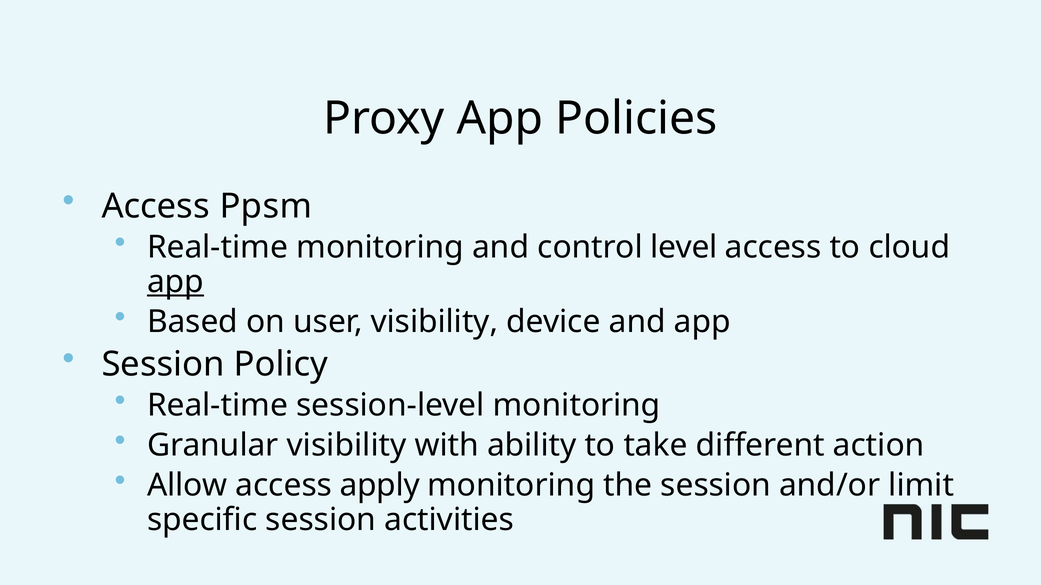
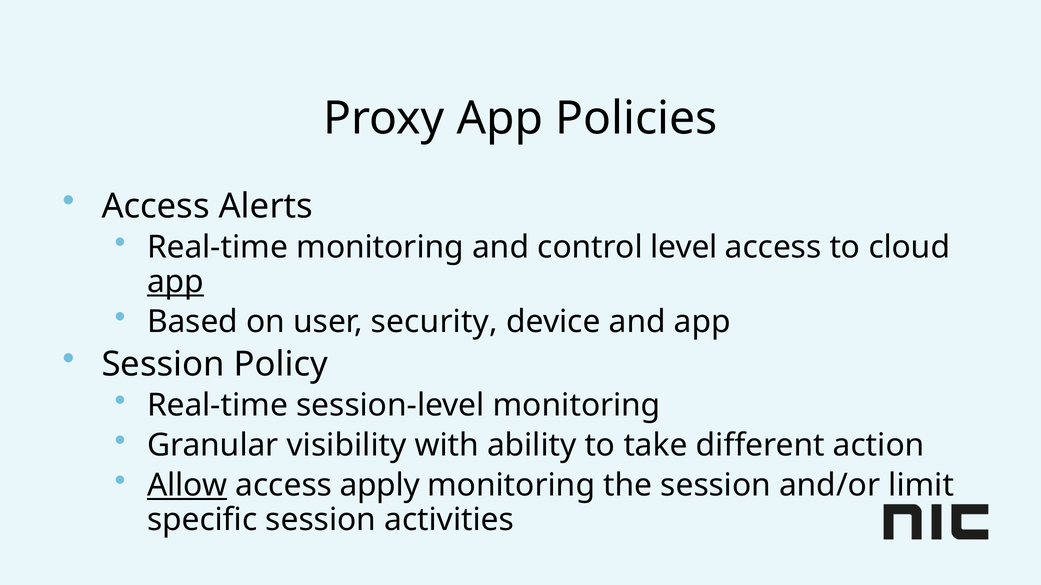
Ppsm: Ppsm -> Alerts (266, 206)
user visibility: visibility -> security (434, 322)
Allow underline: none -> present (187, 486)
